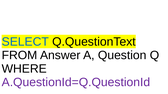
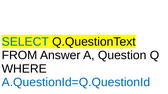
A.QuestionId=Q.QuestionId colour: purple -> blue (76, 83)
